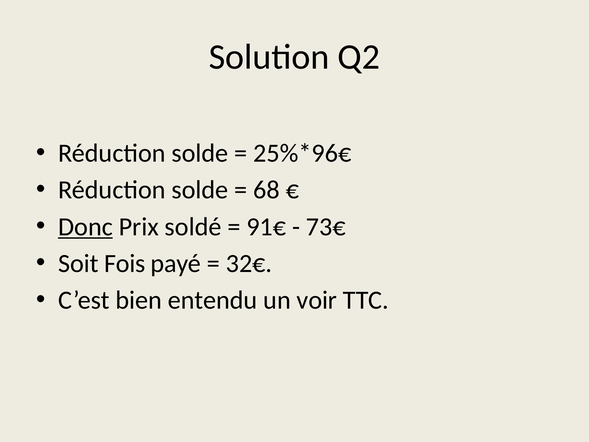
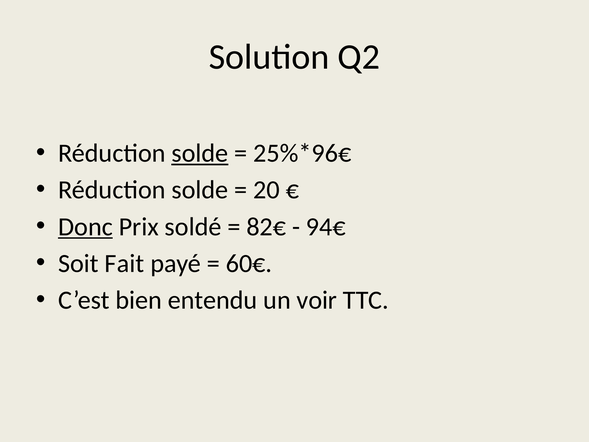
solde underline: none -> present (200, 153)
68: 68 -> 20 (266, 190)
91€: 91€ -> 82€ (266, 227)
73€: 73€ -> 94€ (326, 227)
Fois: Fois -> Fait (125, 263)
32€: 32€ -> 60€ (249, 263)
